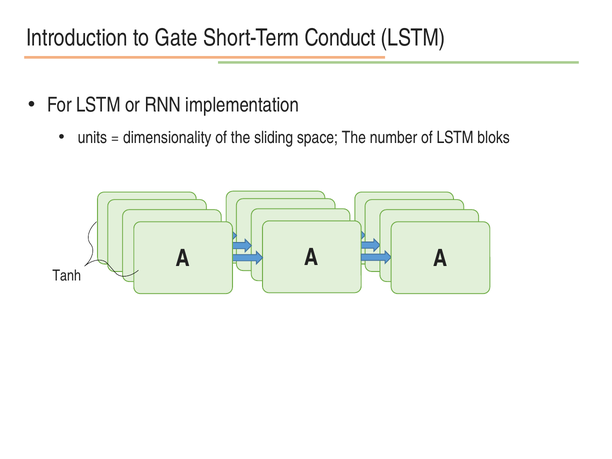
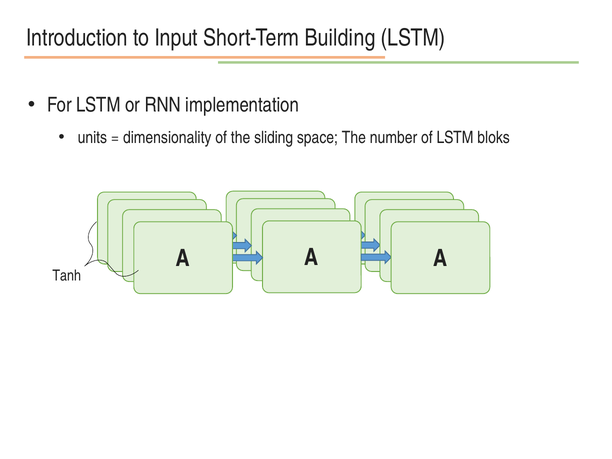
Gate: Gate -> Input (176, 38)
Conduct: Conduct -> Building (340, 38)
